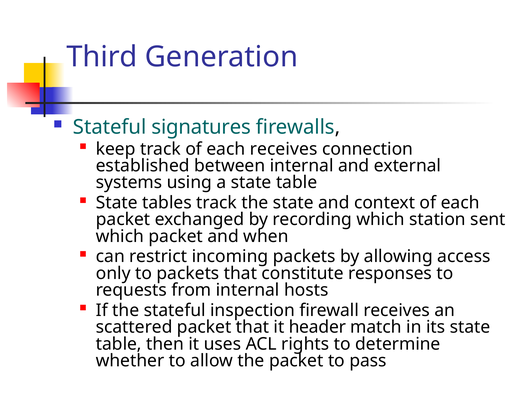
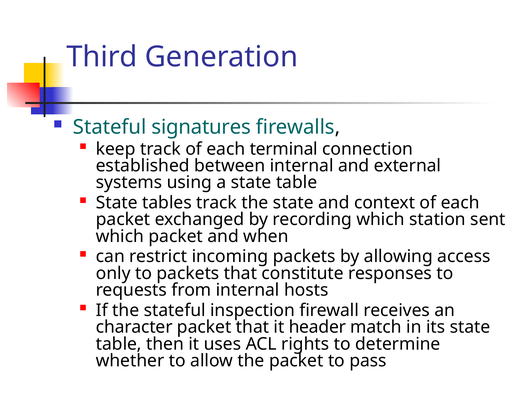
each receives: receives -> terminal (284, 149)
scattered: scattered -> character (134, 327)
